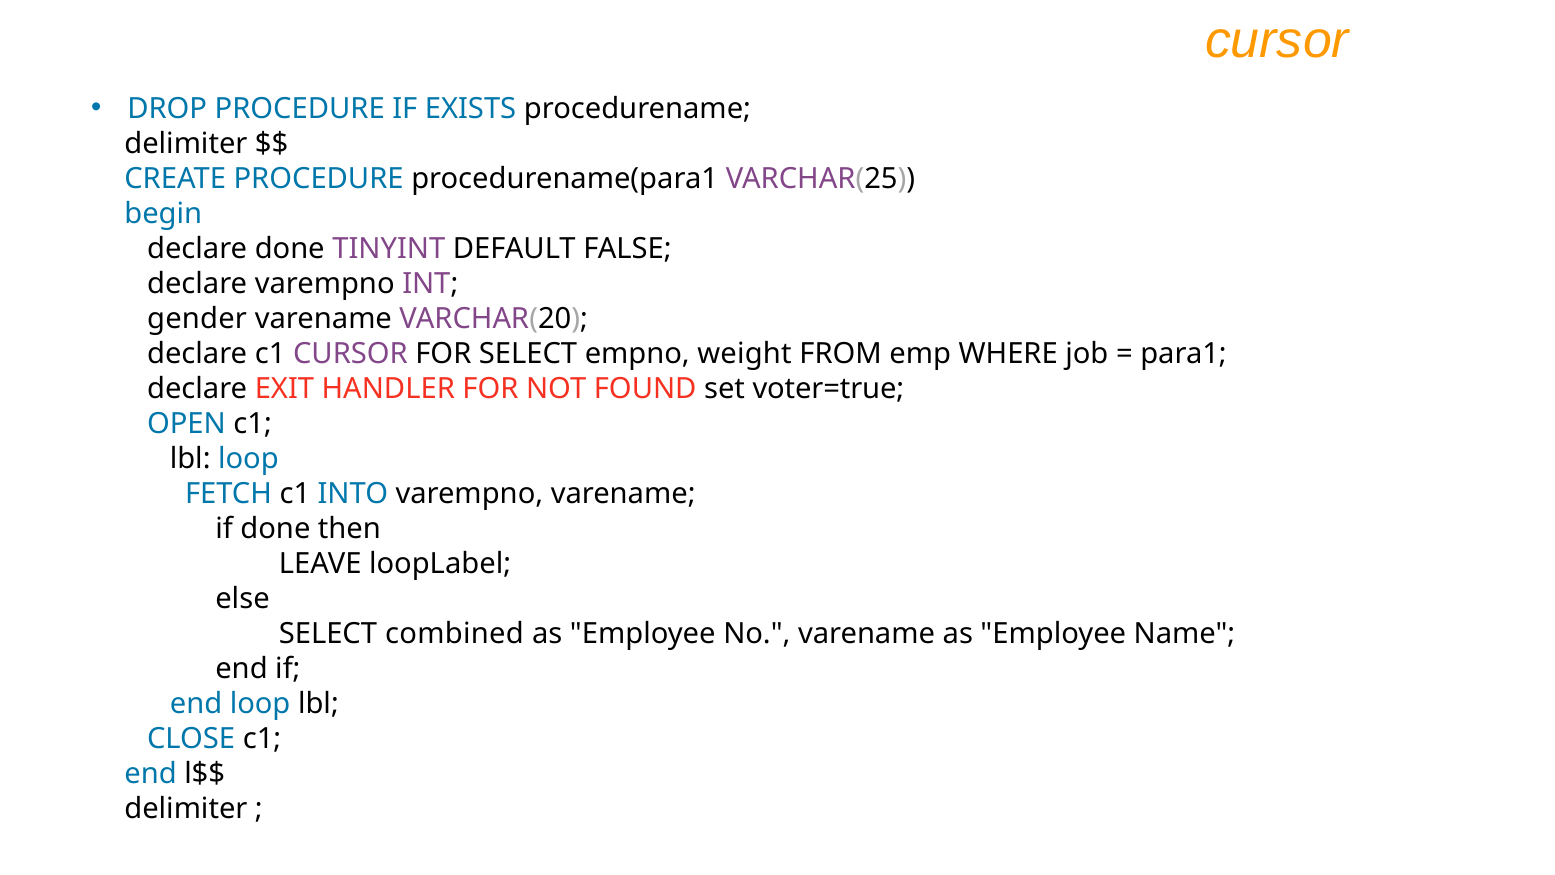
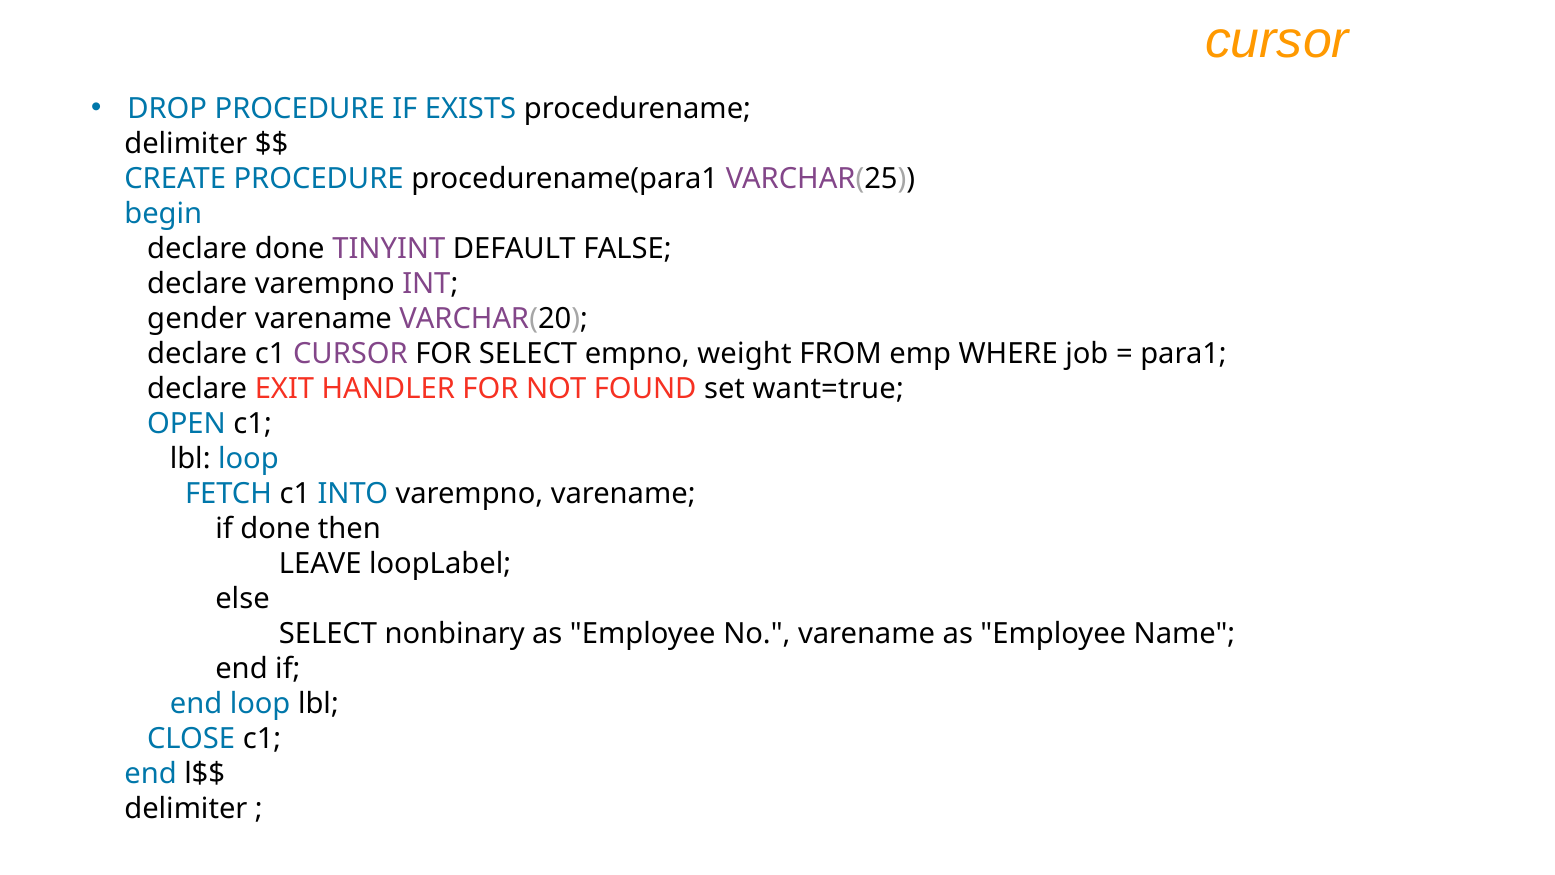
voter=true: voter=true -> want=true (828, 388)
combined: combined -> nonbinary (455, 633)
